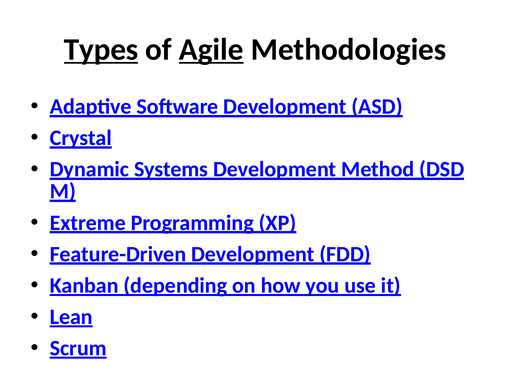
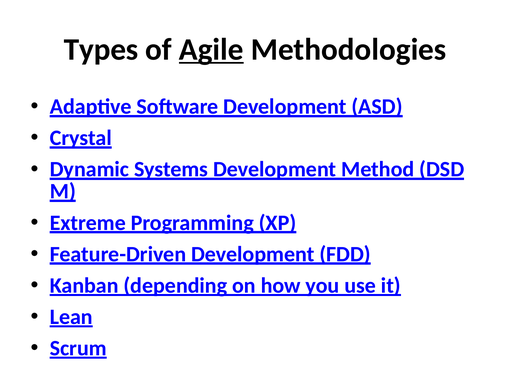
Types underline: present -> none (101, 49)
